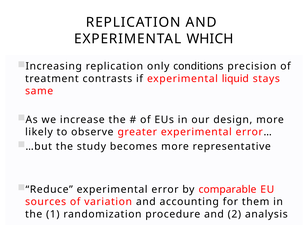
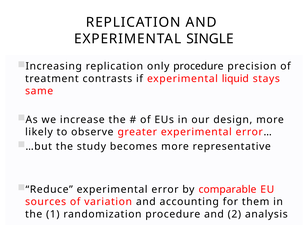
WHICH: WHICH -> SINGLE (210, 39)
only conditions: conditions -> procedure (198, 66)
